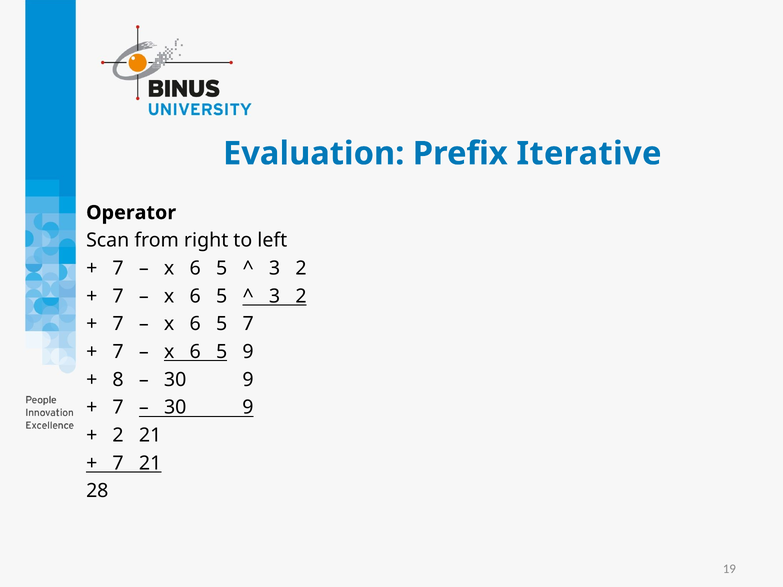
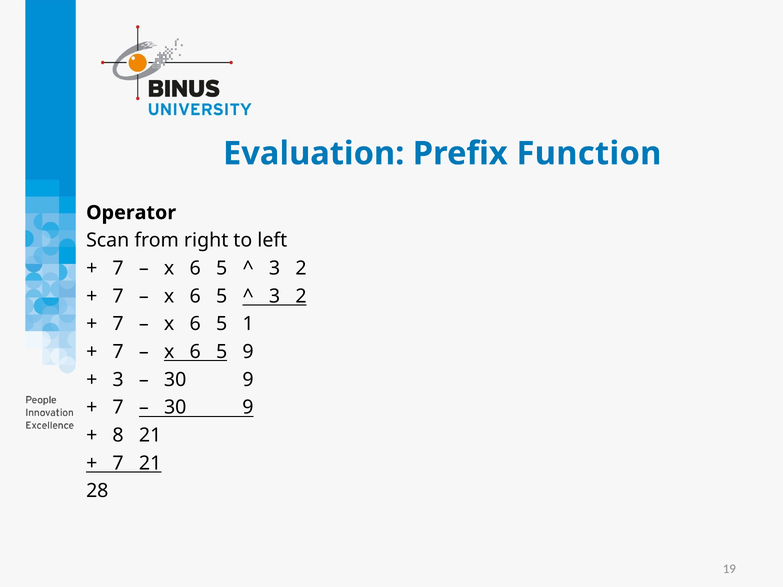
Iterative: Iterative -> Function (589, 154)
5 7: 7 -> 1 (248, 324)
8: 8 -> 3 (118, 380)
2: 2 -> 8 (118, 435)
